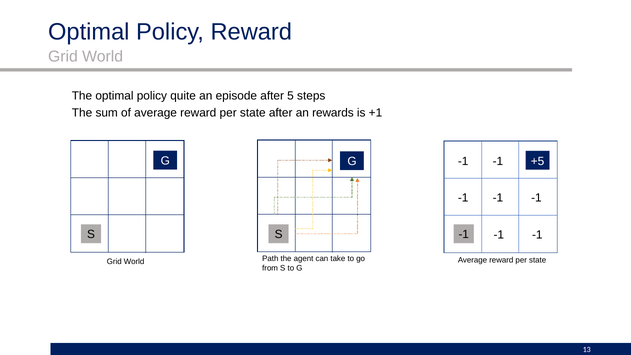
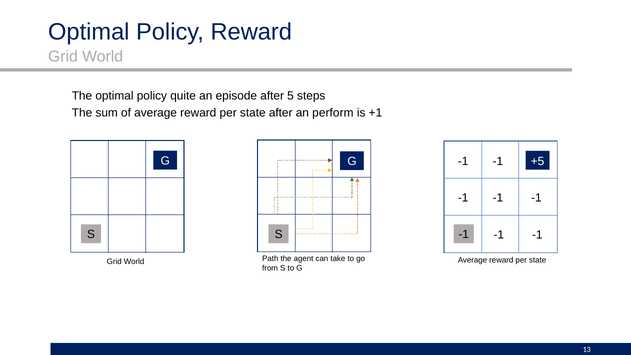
rewards: rewards -> perform (333, 113)
